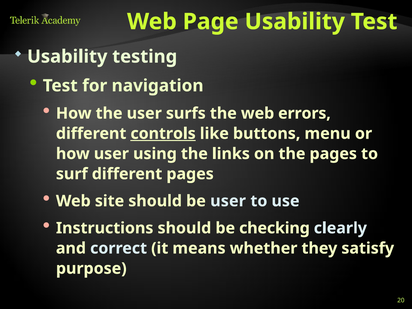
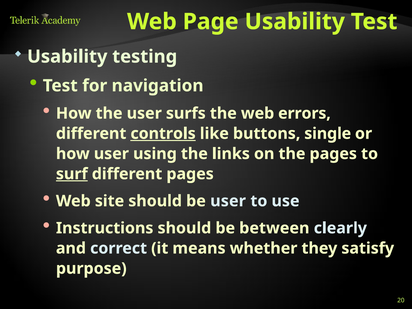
menu: menu -> single (328, 134)
surf underline: none -> present (72, 174)
checking: checking -> between (274, 228)
